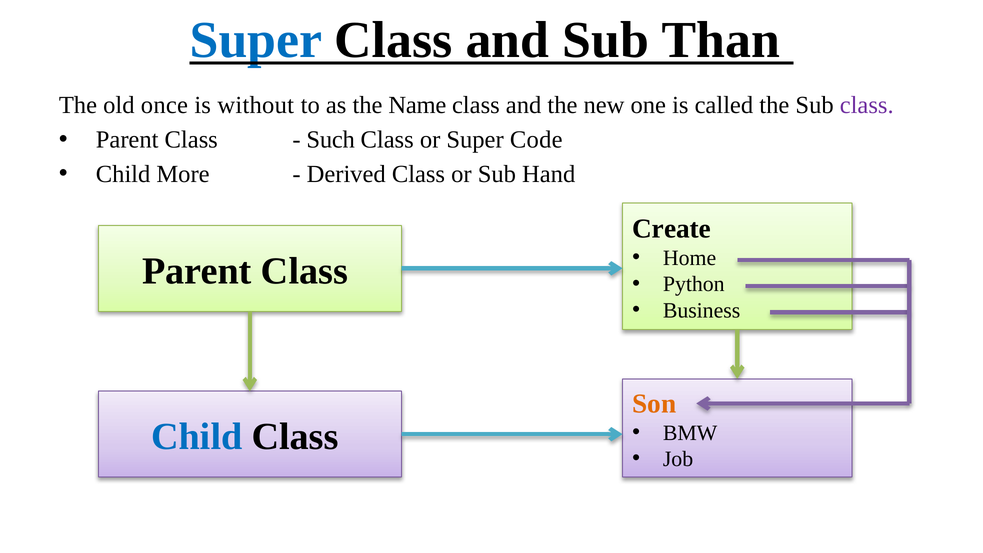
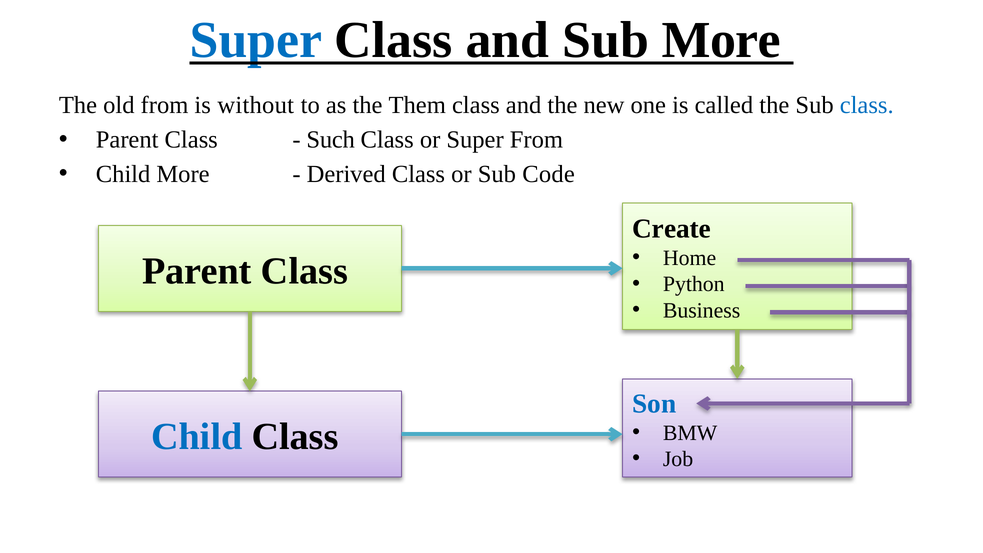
Sub Than: Than -> More (721, 40)
old once: once -> from (165, 105)
Name: Name -> Them (417, 105)
class colour: purple -> blue (867, 105)
Super Code: Code -> From (536, 140)
Hand: Hand -> Code (549, 174)
Son colour: orange -> blue (654, 404)
